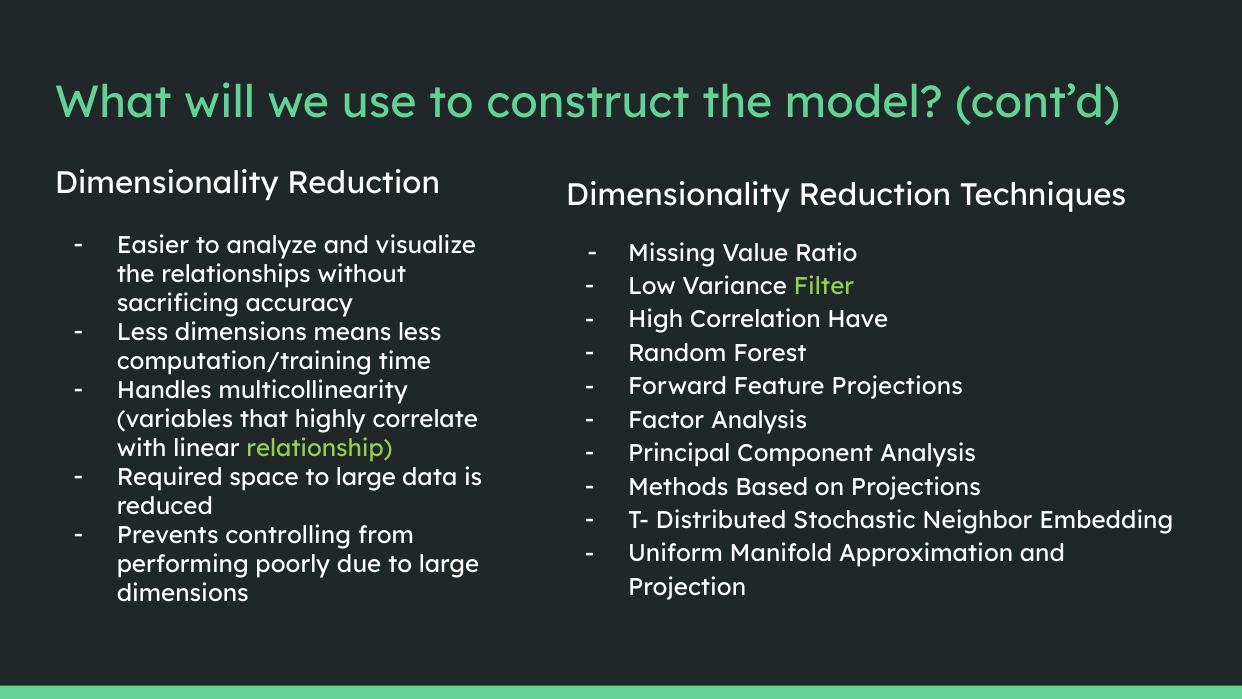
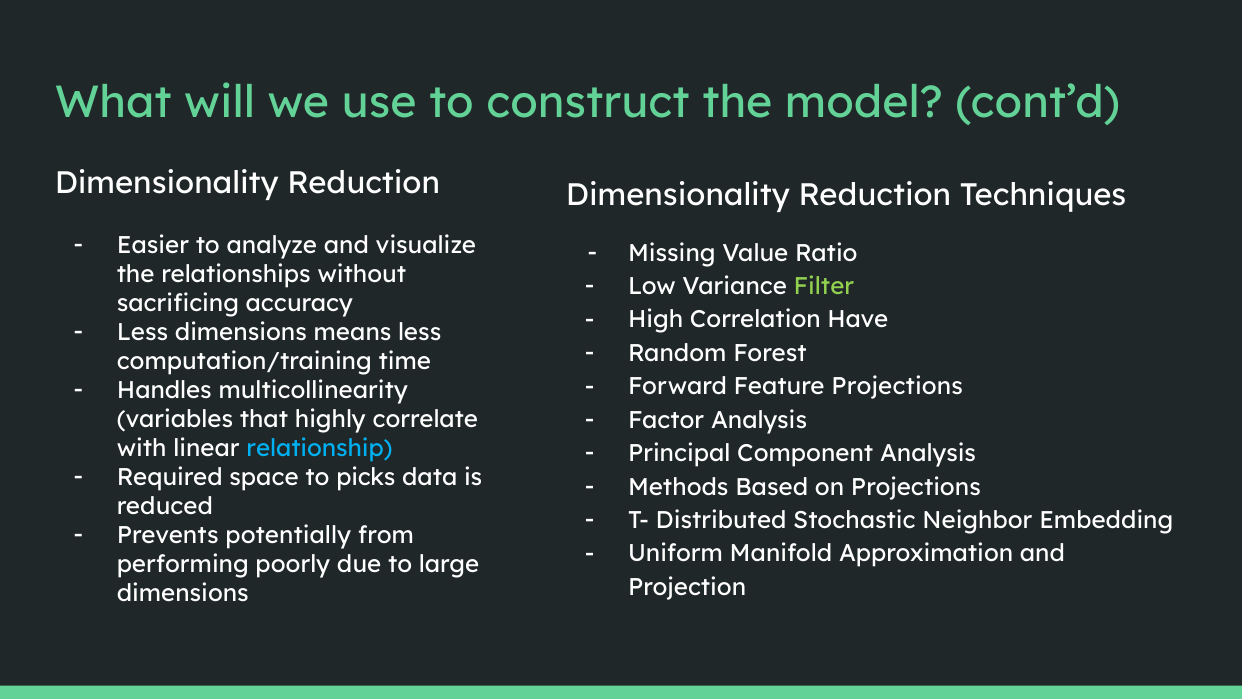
relationship colour: light green -> light blue (319, 448)
space to large: large -> picks (366, 477)
controlling: controlling -> potentially (288, 535)
